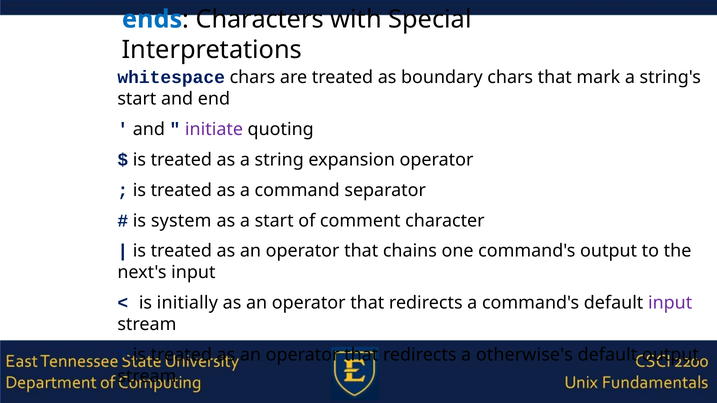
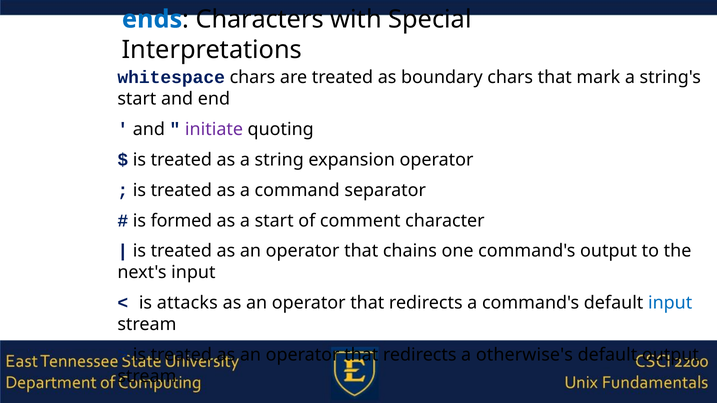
system: system -> formed (181, 221)
initially: initially -> attacks (187, 303)
input colour: purple -> blue (670, 303)
